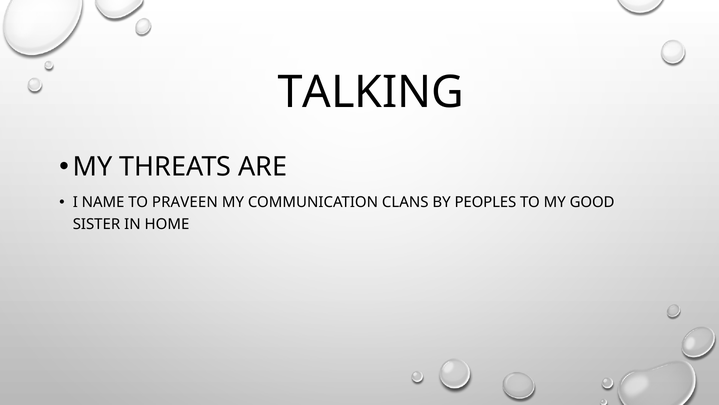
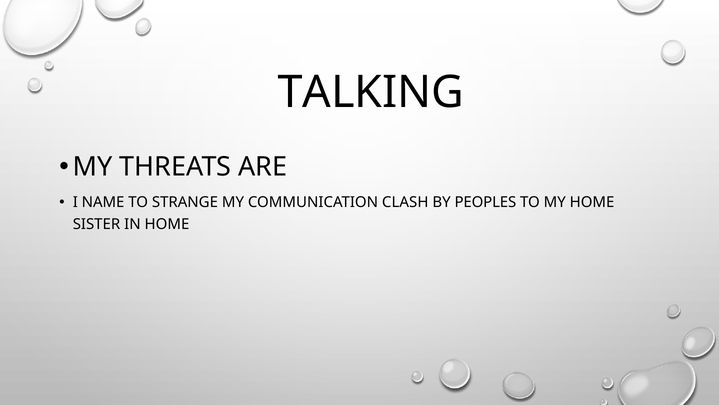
PRAVEEN: PRAVEEN -> STRANGE (185, 202)
CLANS: CLANS -> CLASH (405, 202)
MY GOOD: GOOD -> HOME (592, 202)
